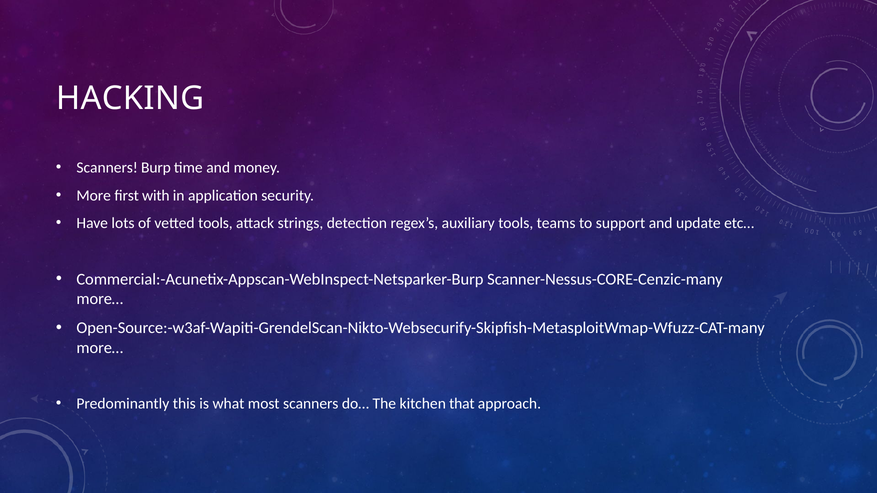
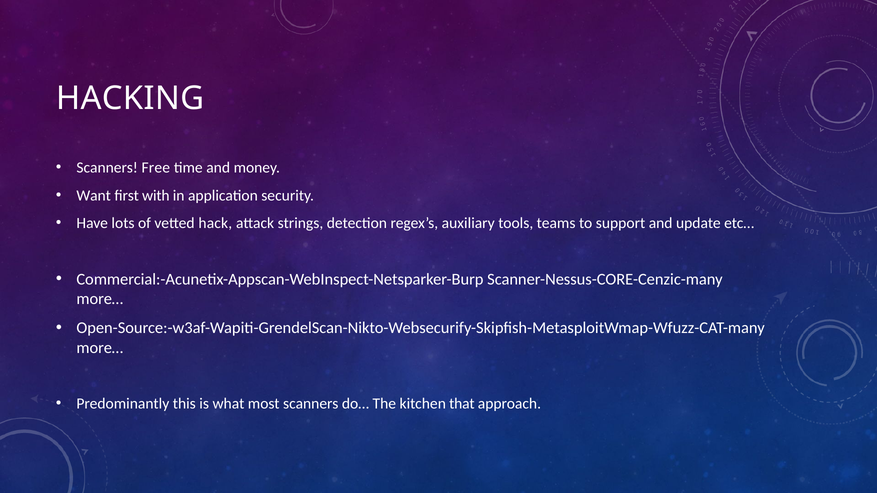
Burp: Burp -> Free (156, 168)
More: More -> Want (94, 196)
vetted tools: tools -> hack (215, 223)
